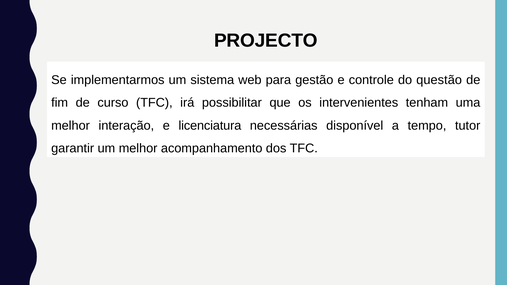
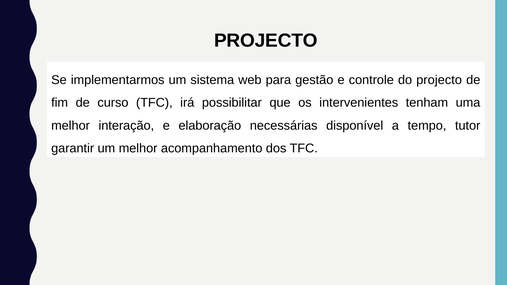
do questão: questão -> projecto (439, 80)
licenciatura: licenciatura -> elaboração (210, 126)
